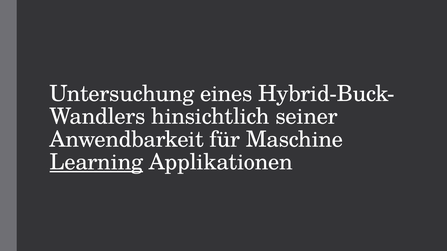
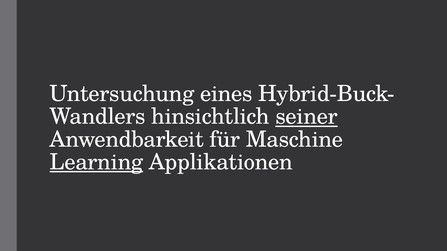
seiner underline: none -> present (307, 117)
